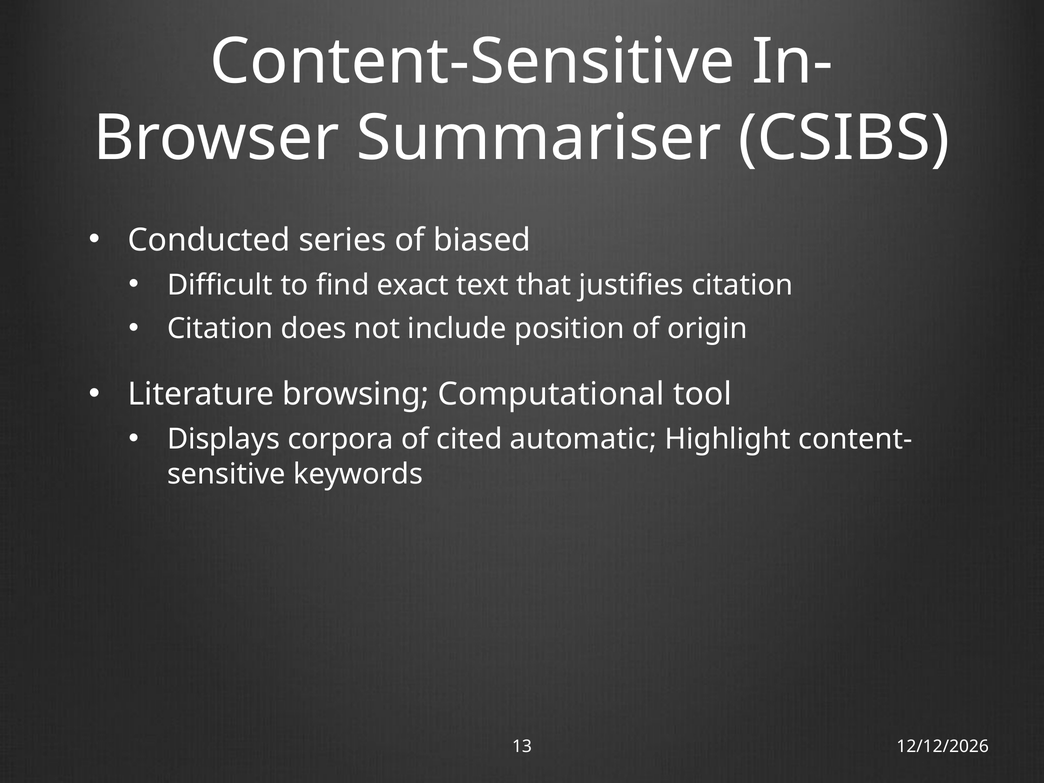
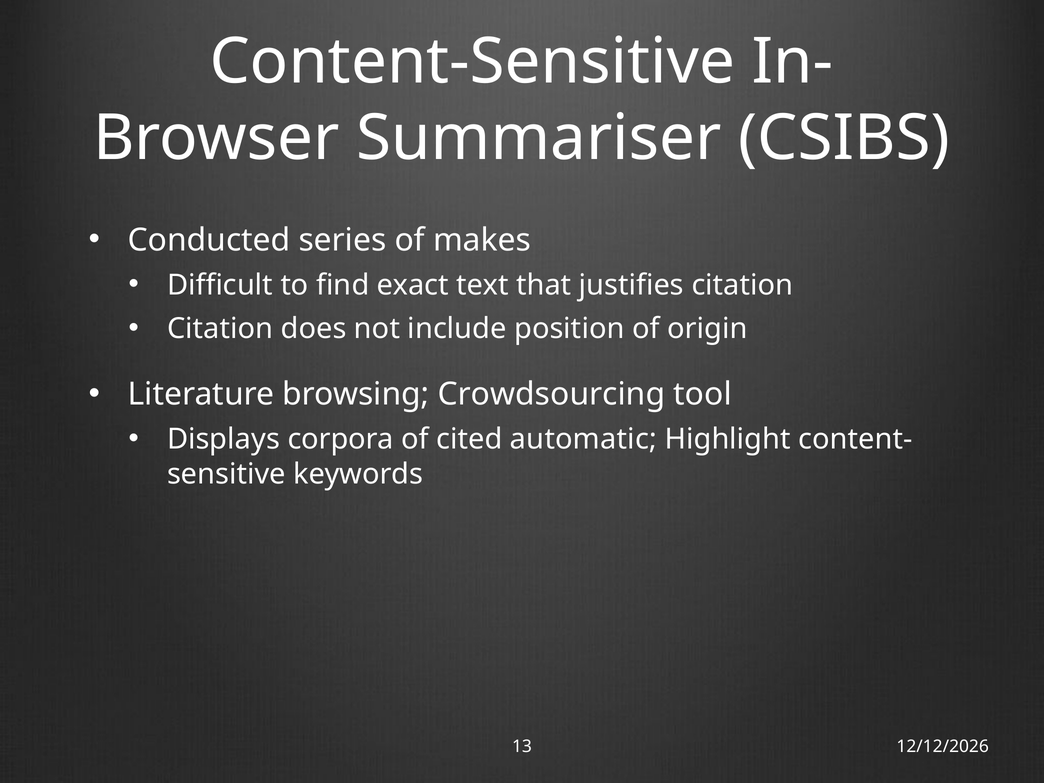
biased: biased -> makes (482, 240)
Computational: Computational -> Crowdsourcing (551, 394)
